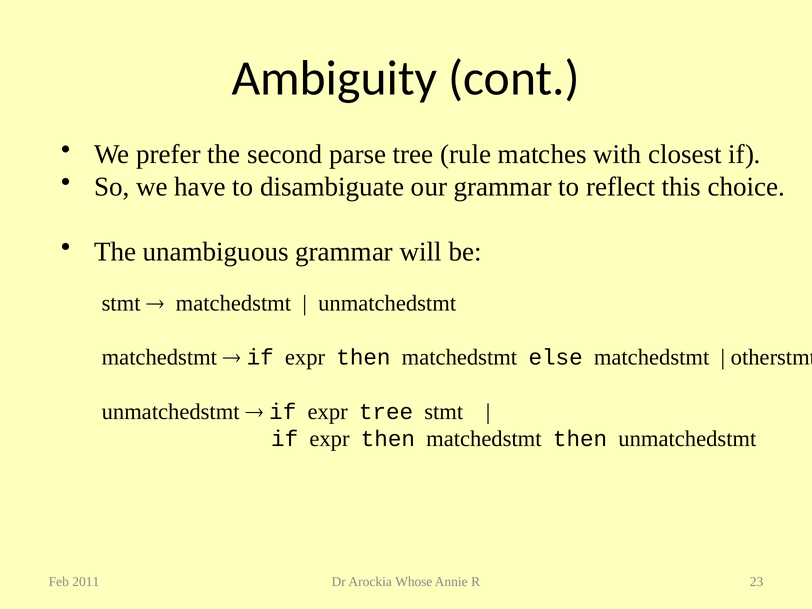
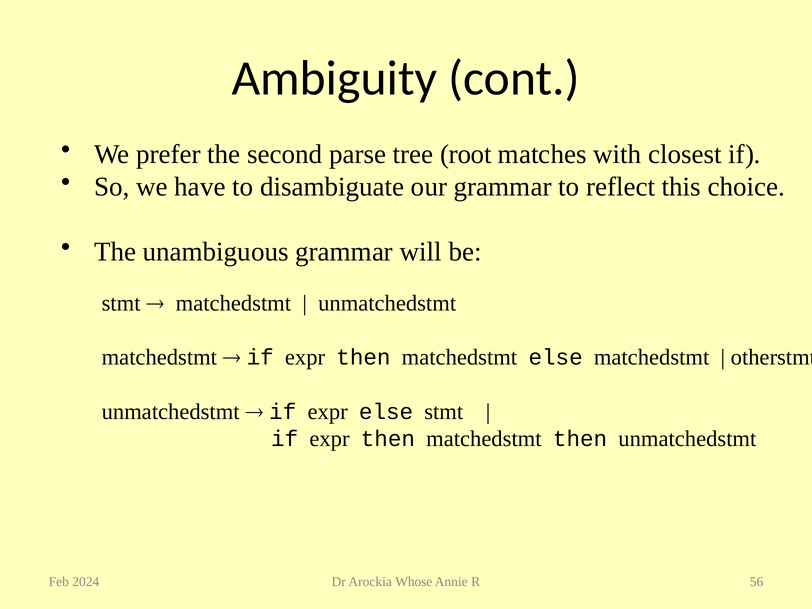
rule: rule -> root (466, 154)
expr tree: tree -> else (386, 412)
2011: 2011 -> 2024 (86, 582)
23: 23 -> 56 (757, 582)
